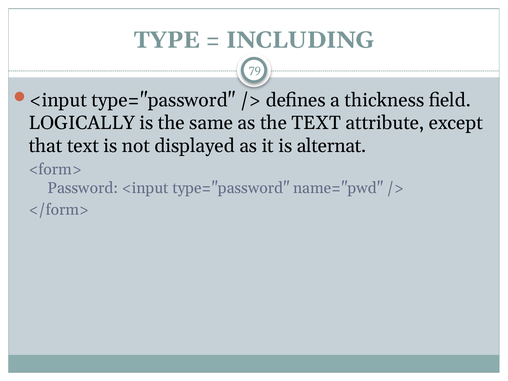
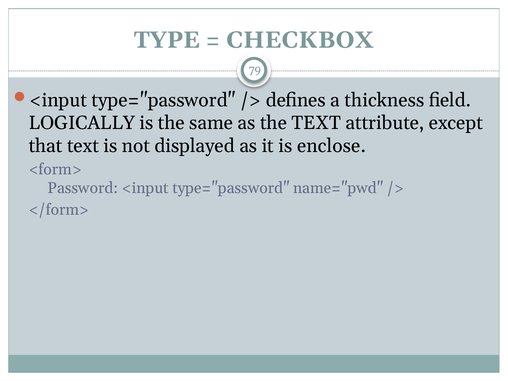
INCLUDING: INCLUDING -> CHECKBOX (300, 40)
alternat: alternat -> enclose (331, 146)
